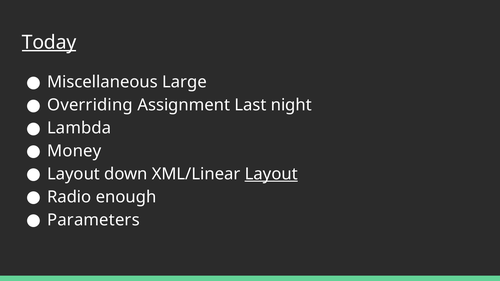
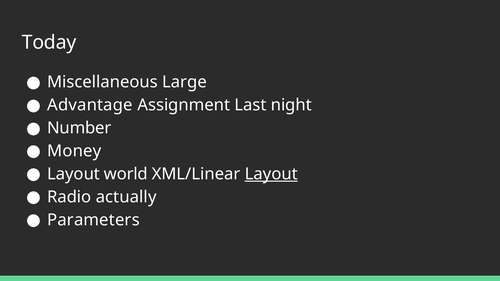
Today underline: present -> none (49, 42)
Overriding: Overriding -> Advantage (90, 105)
Lambda: Lambda -> Number (79, 128)
down: down -> world (126, 174)
enough: enough -> actually (126, 197)
